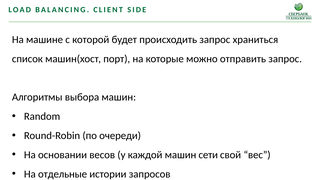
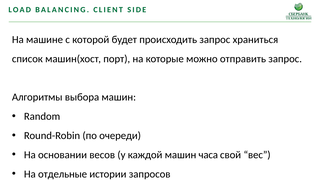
сети: сети -> часа (208, 155)
